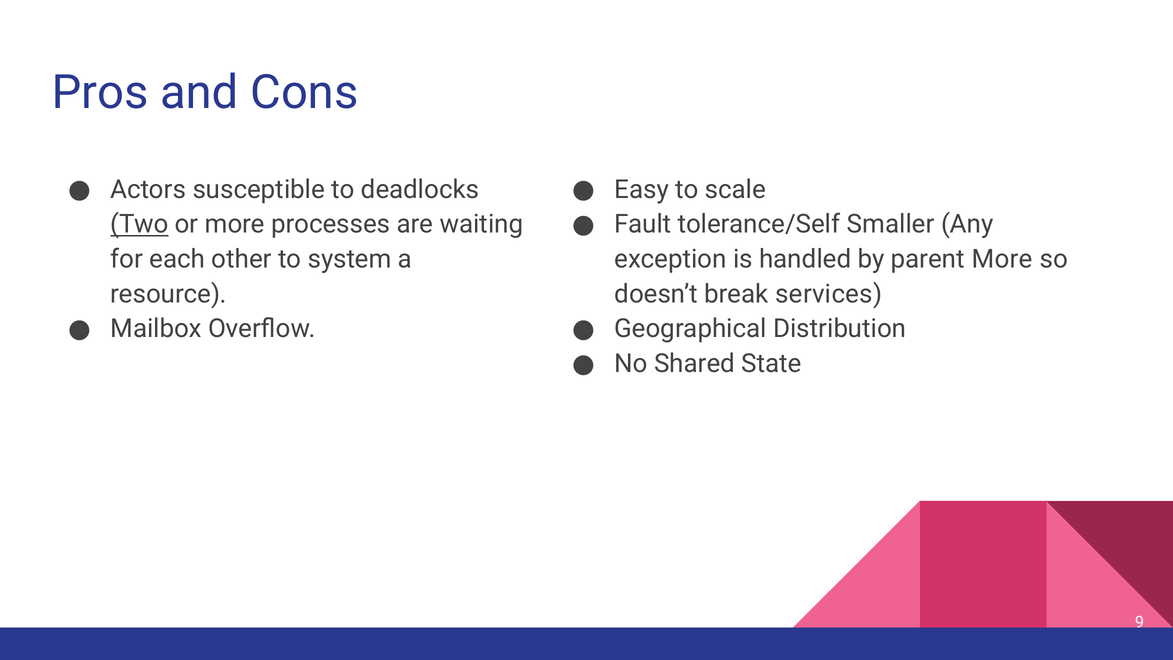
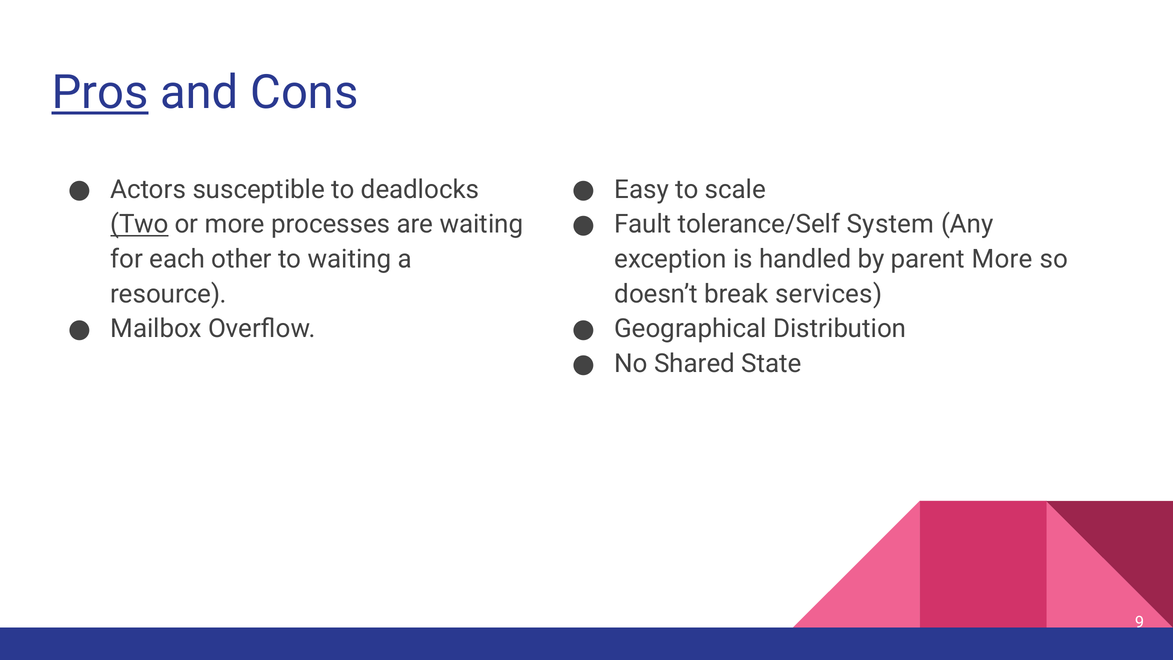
Pros underline: none -> present (100, 93)
Smaller: Smaller -> System (891, 224)
to system: system -> waiting (350, 259)
